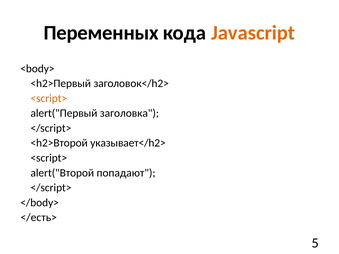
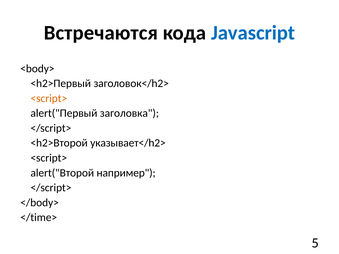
Переменных: Переменных -> Встречаются (101, 33)
Javascript colour: orange -> blue (253, 33)
попадают: попадают -> например (126, 173)
</есть>: </есть> -> </time> (39, 218)
